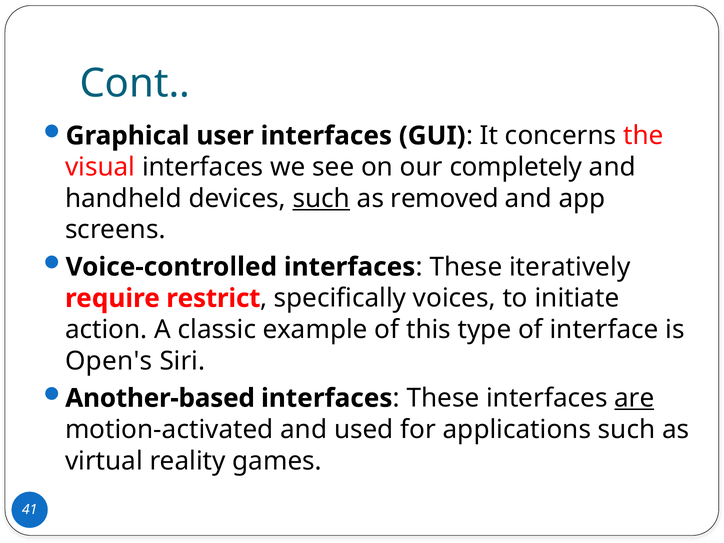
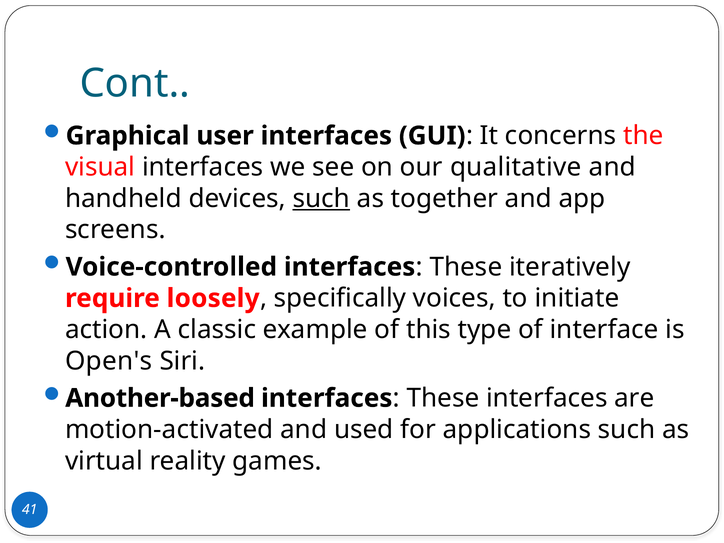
completely: completely -> qualitative (516, 167)
removed: removed -> together (444, 198)
restrict: restrict -> loosely (213, 298)
are underline: present -> none (634, 398)
